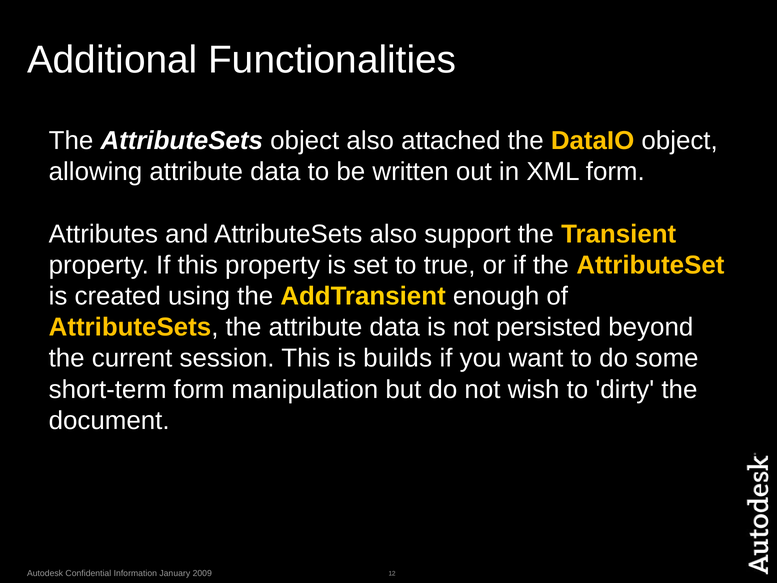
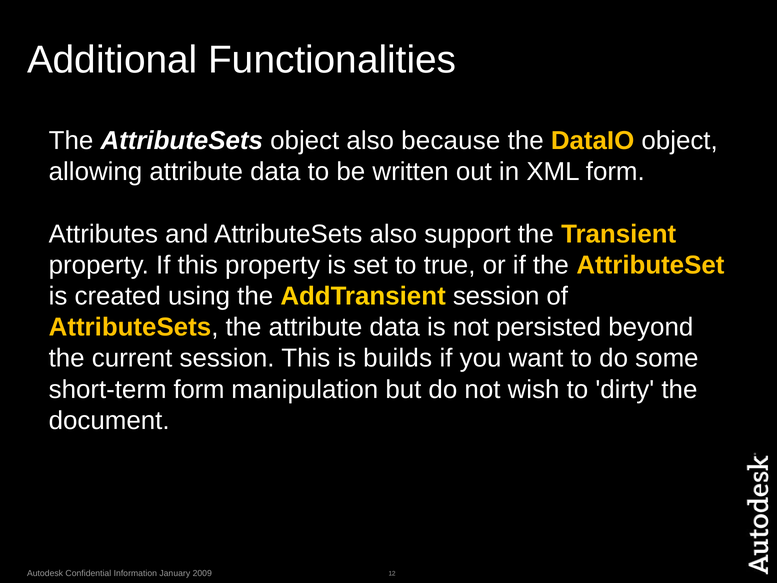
attached: attached -> because (451, 141)
AddTransient enough: enough -> session (496, 296)
